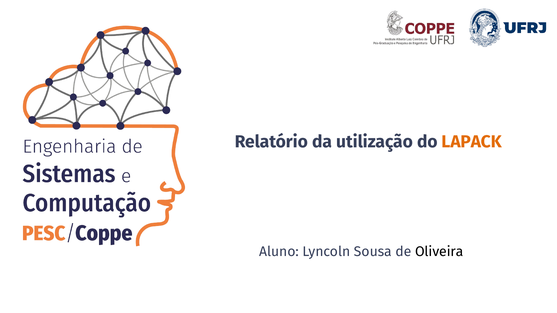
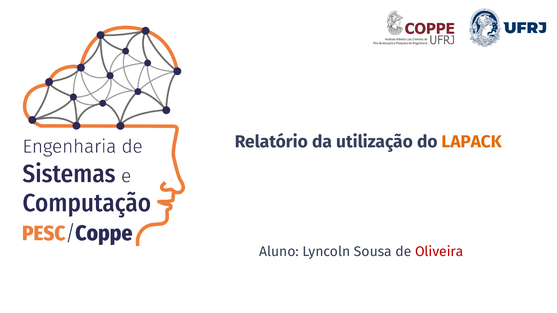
Oliveira colour: black -> red (439, 252)
